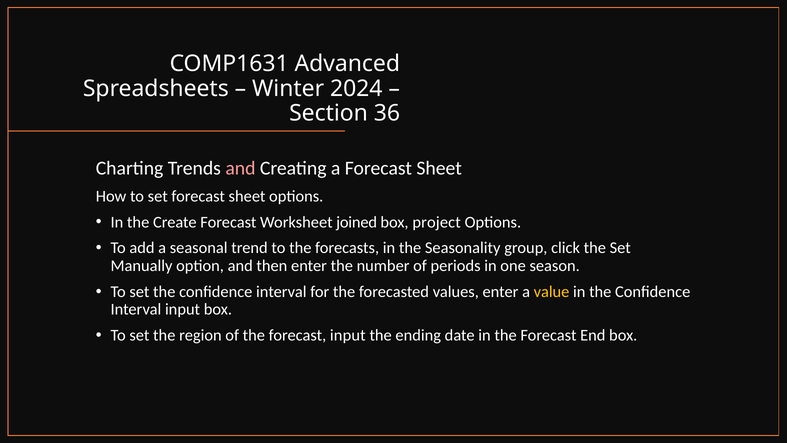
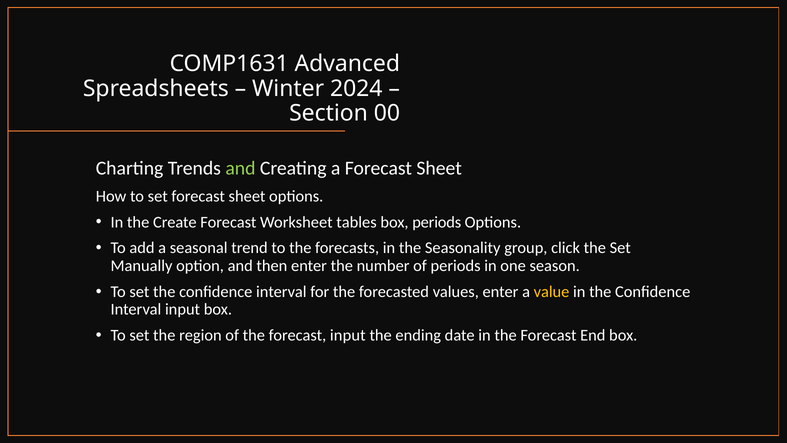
36: 36 -> 00 (387, 113)
and colour: pink -> light green (240, 168)
joined: joined -> tables (356, 222)
box project: project -> periods (437, 222)
